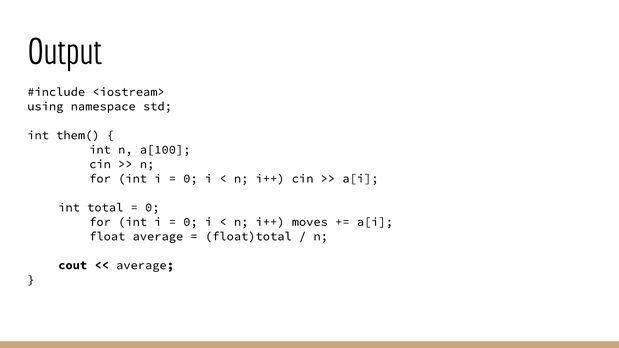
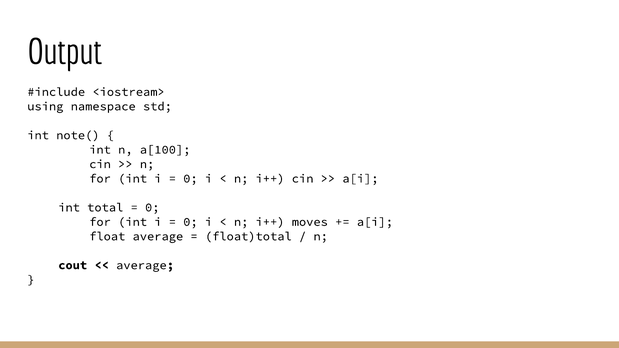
them(: them( -> note( (78, 135)
